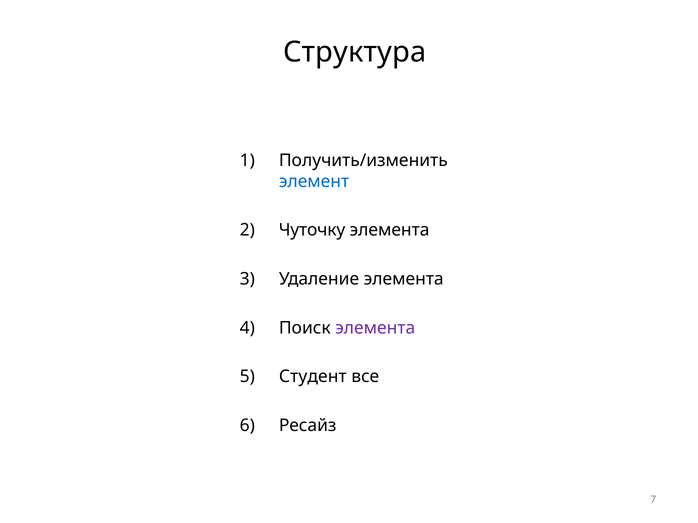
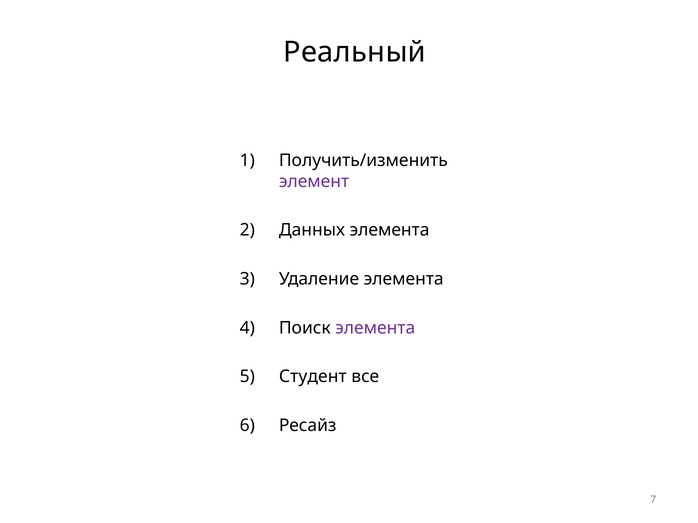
Структура: Структура -> Реальный (355, 52)
элемент colour: blue -> purple (314, 182)
Чуточку: Чуточку -> Данных (312, 230)
